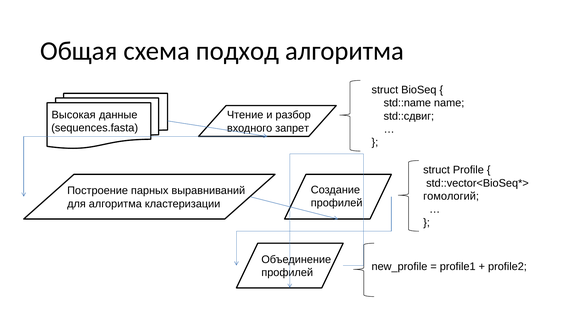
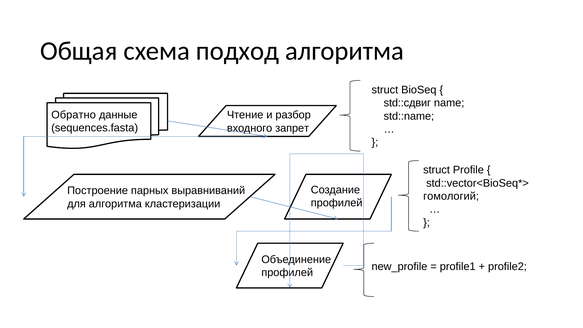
std::name: std::name -> std::сдвиг (407, 103)
Высокая: Высокая -> Обратно (74, 115)
std::сдвиг: std::сдвиг -> std::name (409, 116)
